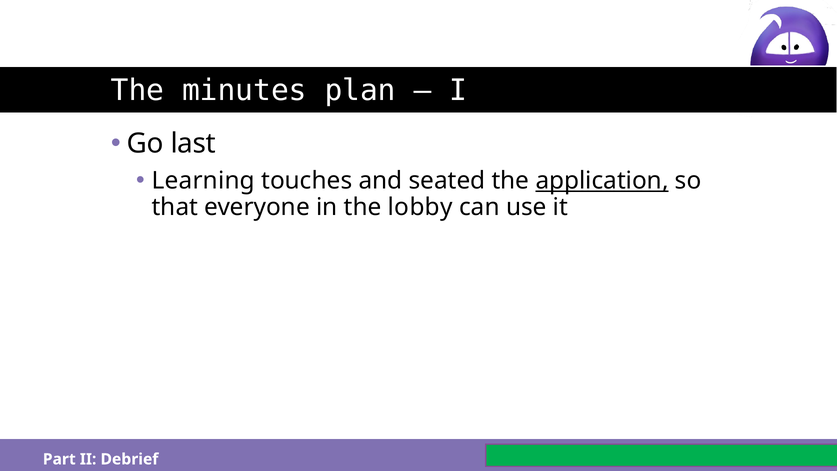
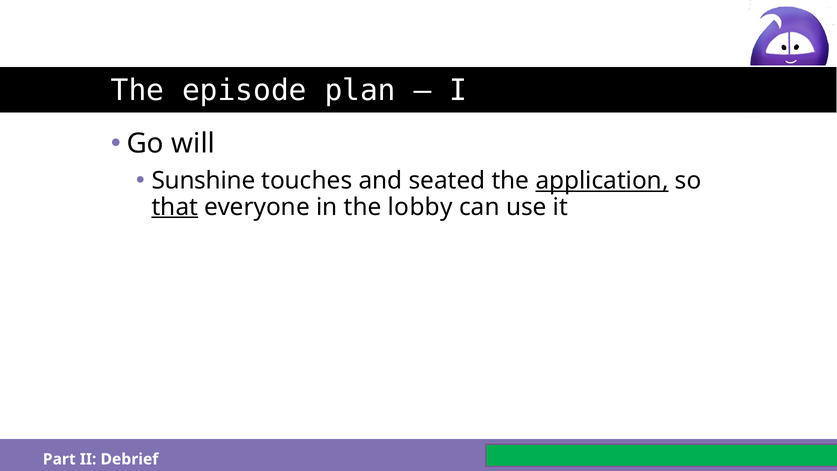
minutes: minutes -> episode (244, 91)
last: last -> will (193, 144)
Learning: Learning -> Sunshine (203, 181)
that underline: none -> present (175, 207)
